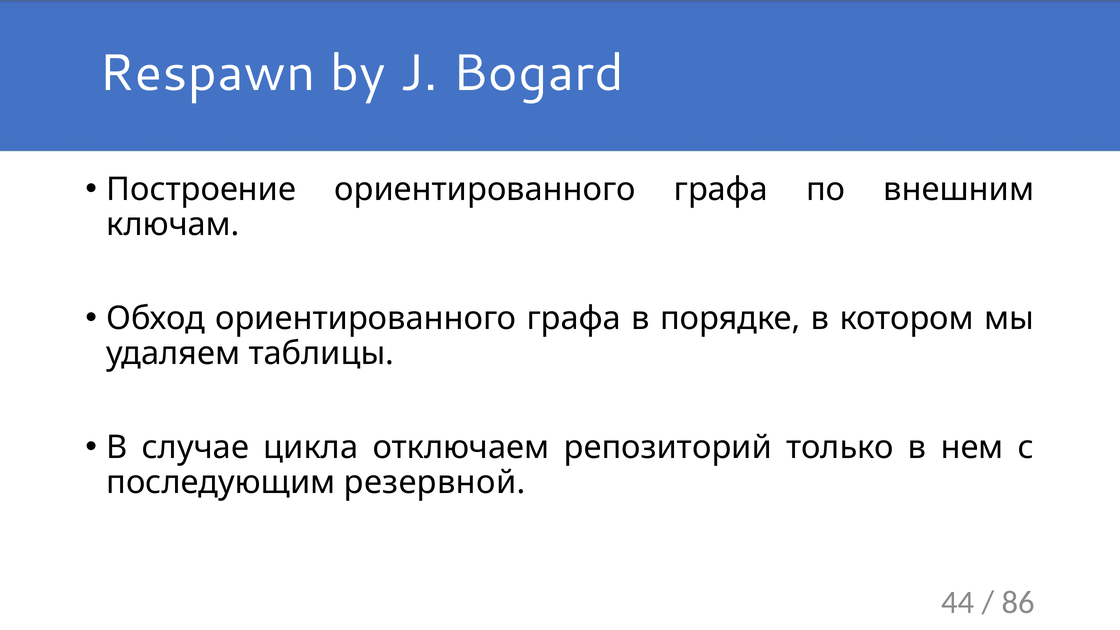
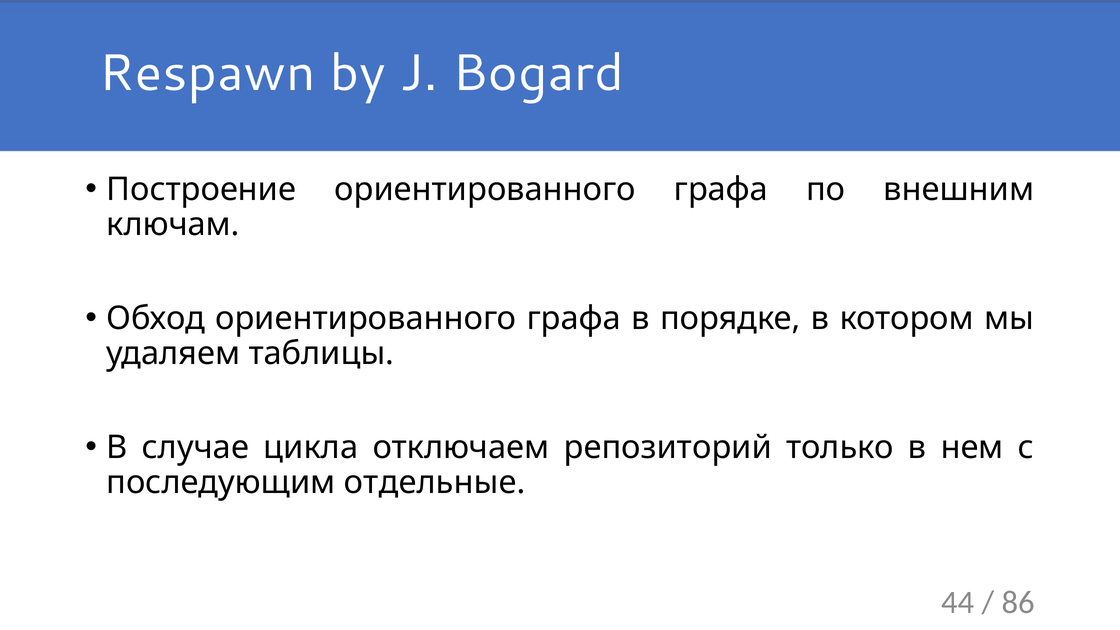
резервной: резервной -> отдельные (435, 482)
